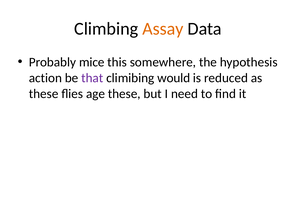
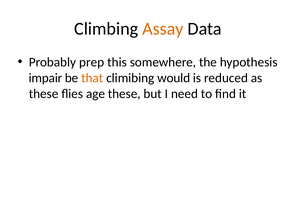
mice: mice -> prep (92, 62)
action: action -> impair (45, 78)
that colour: purple -> orange (92, 78)
